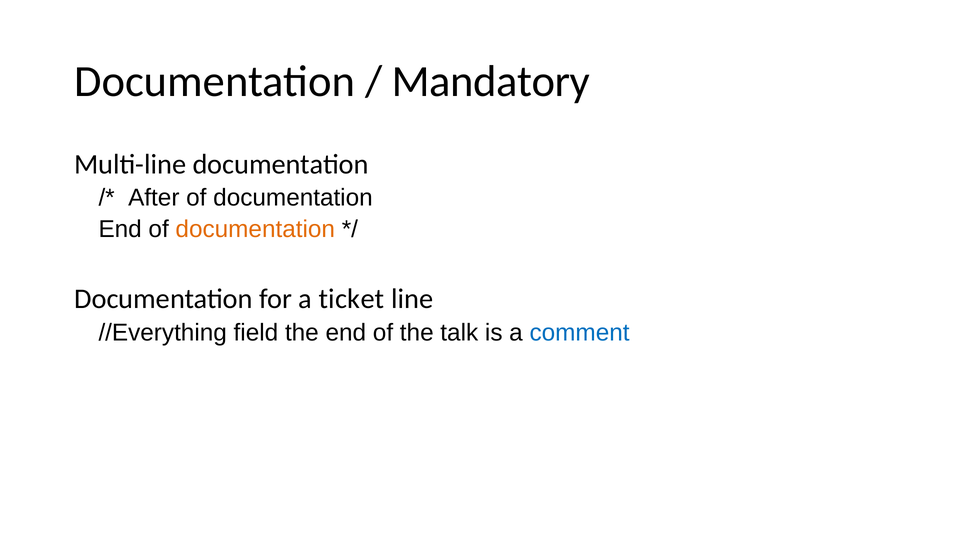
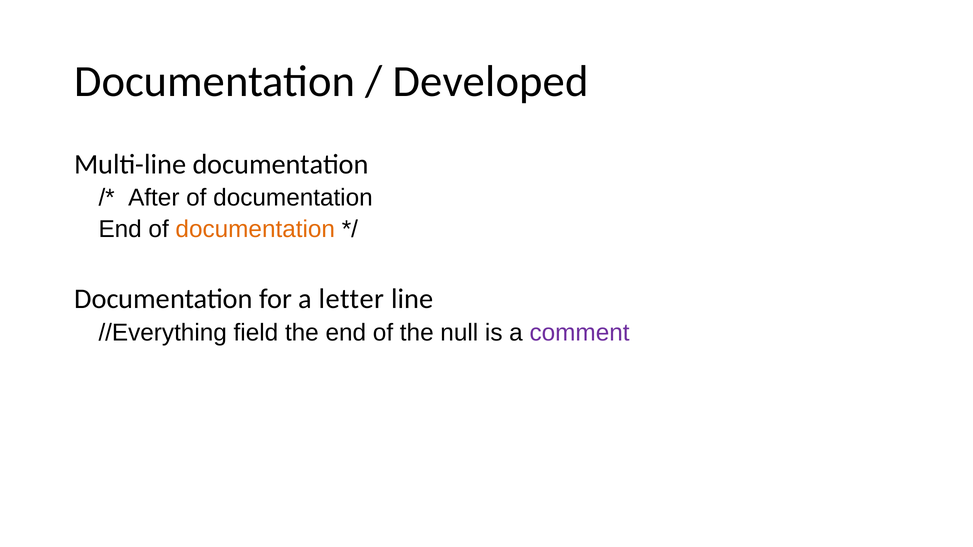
Mandatory: Mandatory -> Developed (491, 82)
ticket: ticket -> letter (351, 299)
talk: talk -> null (459, 333)
comment colour: blue -> purple (580, 333)
